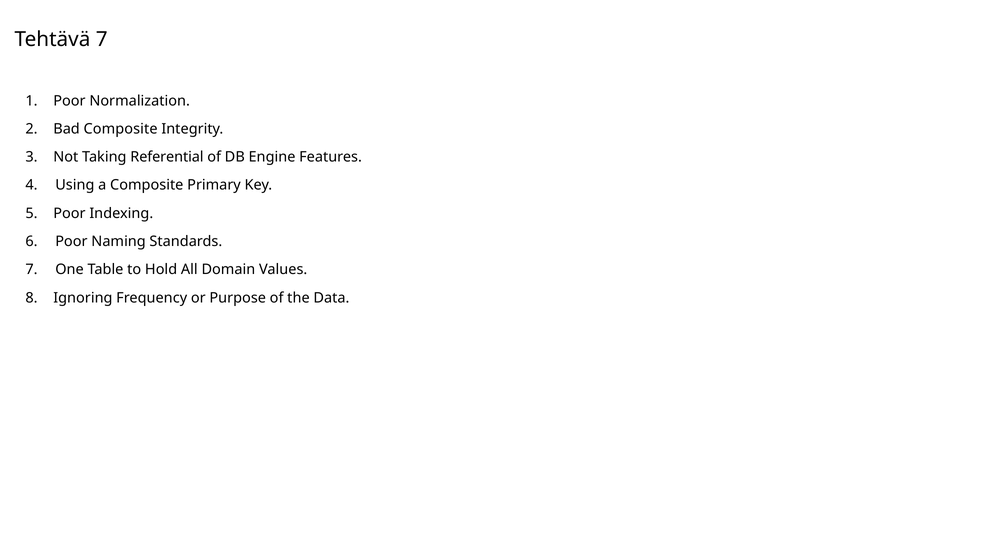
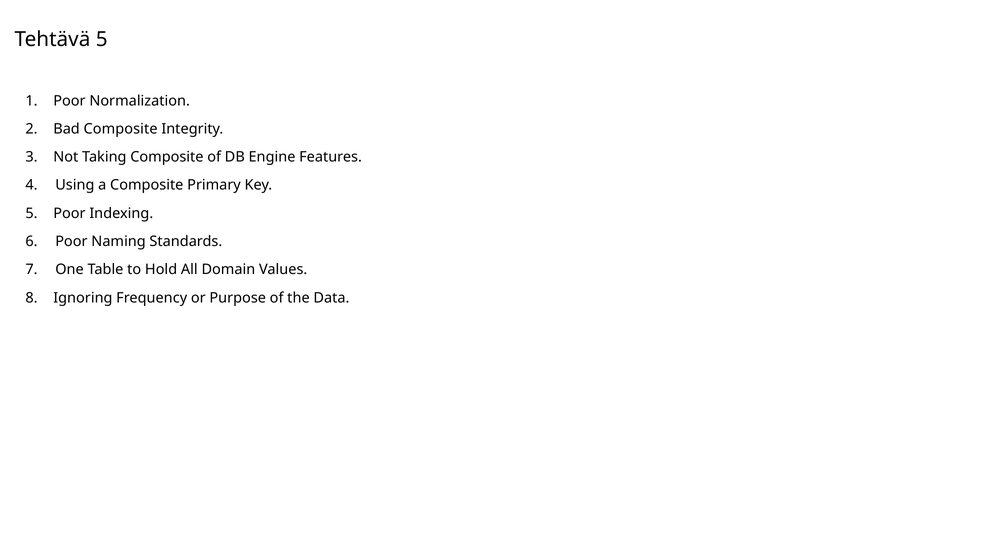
Tehtävä 7: 7 -> 5 (102, 39)
Taking Referential: Referential -> Composite (167, 157)
